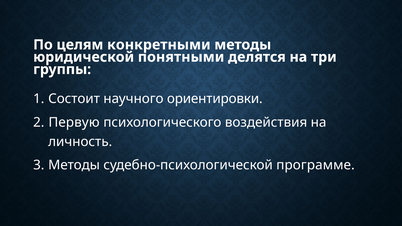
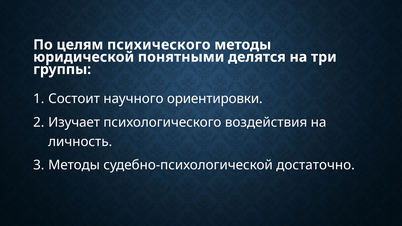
конкретными: конкретными -> психического (159, 45)
Первую: Первую -> Изучает (74, 122)
программе: программе -> достаточно (316, 165)
